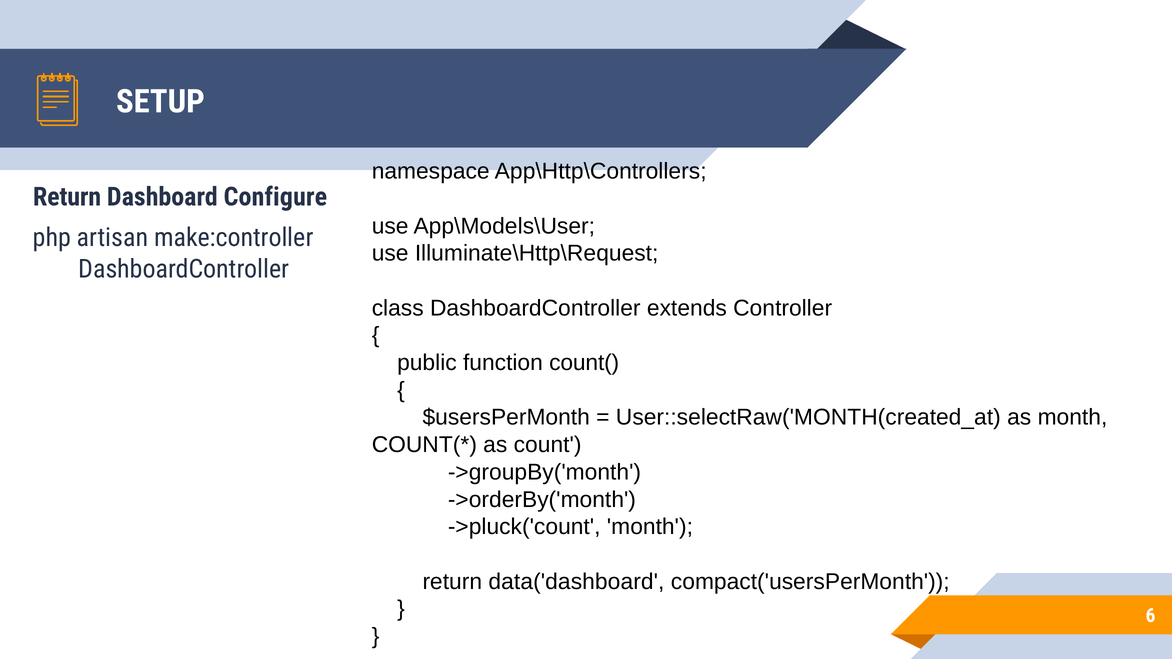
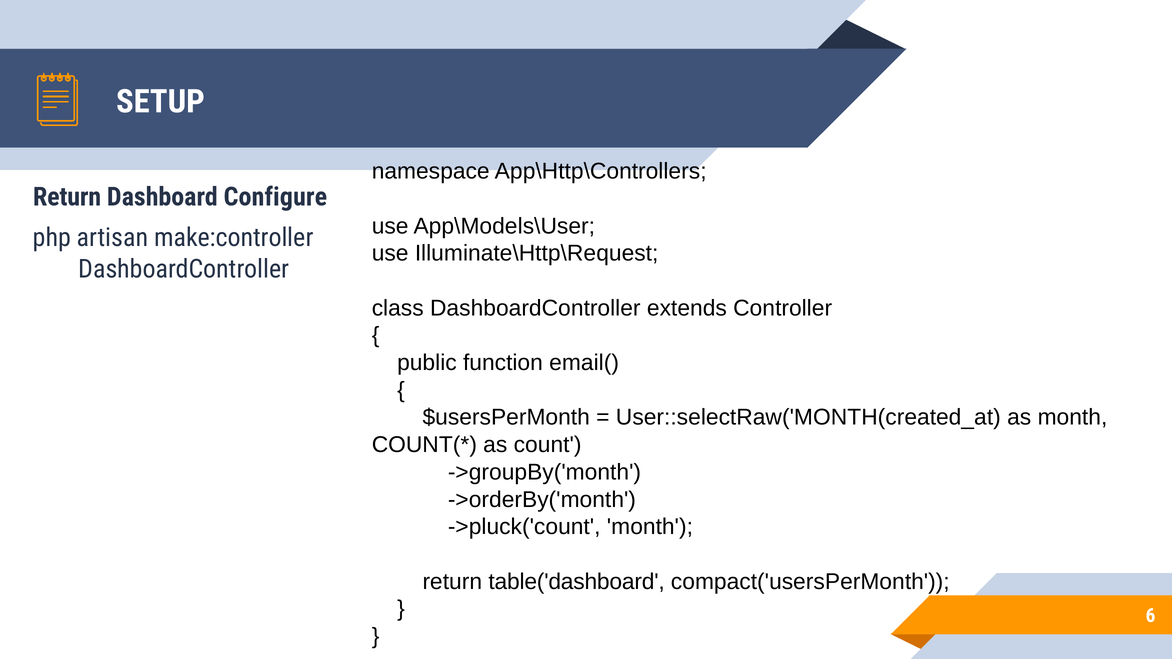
count(: count( -> email( (584, 363)
data('dashboard: data('dashboard -> table('dashboard (577, 582)
